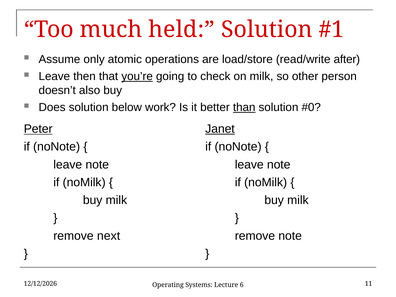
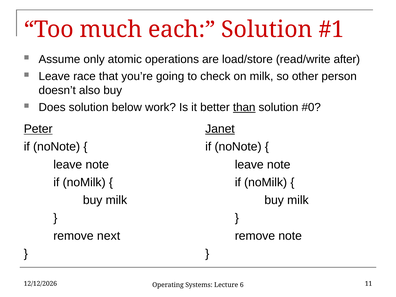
held: held -> each (182, 29)
then: then -> race (84, 76)
you’re underline: present -> none (137, 76)
